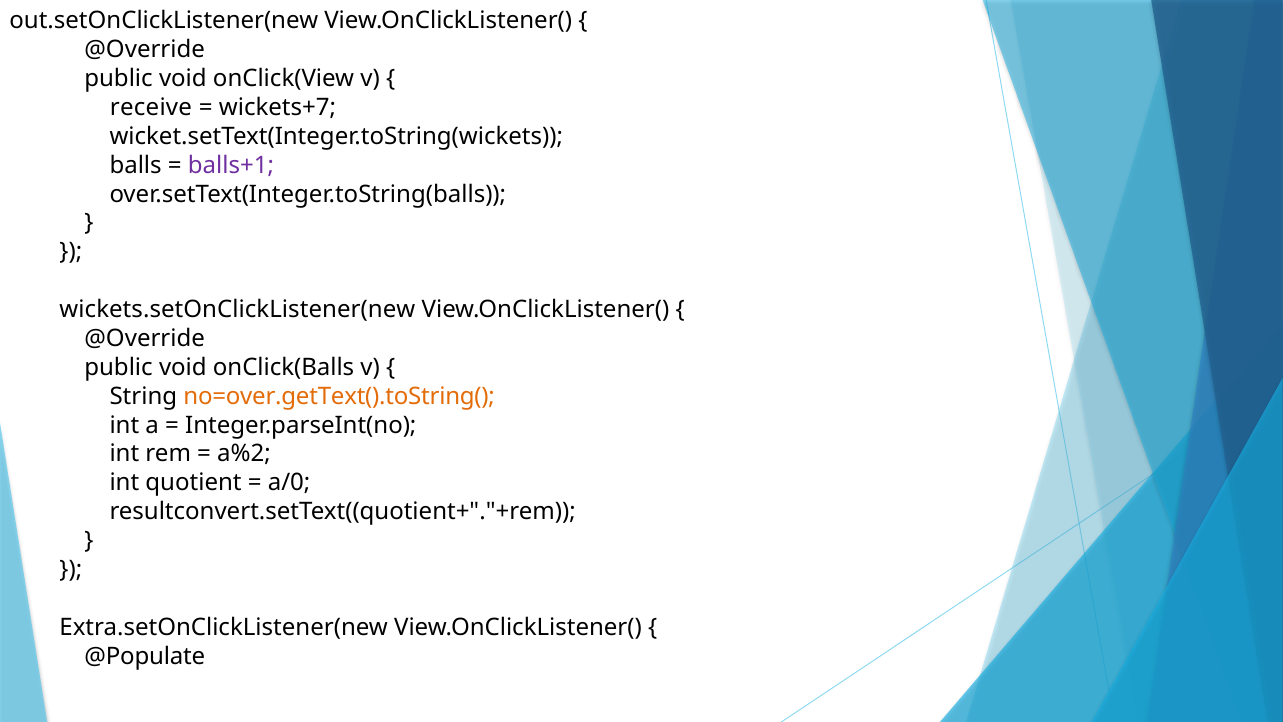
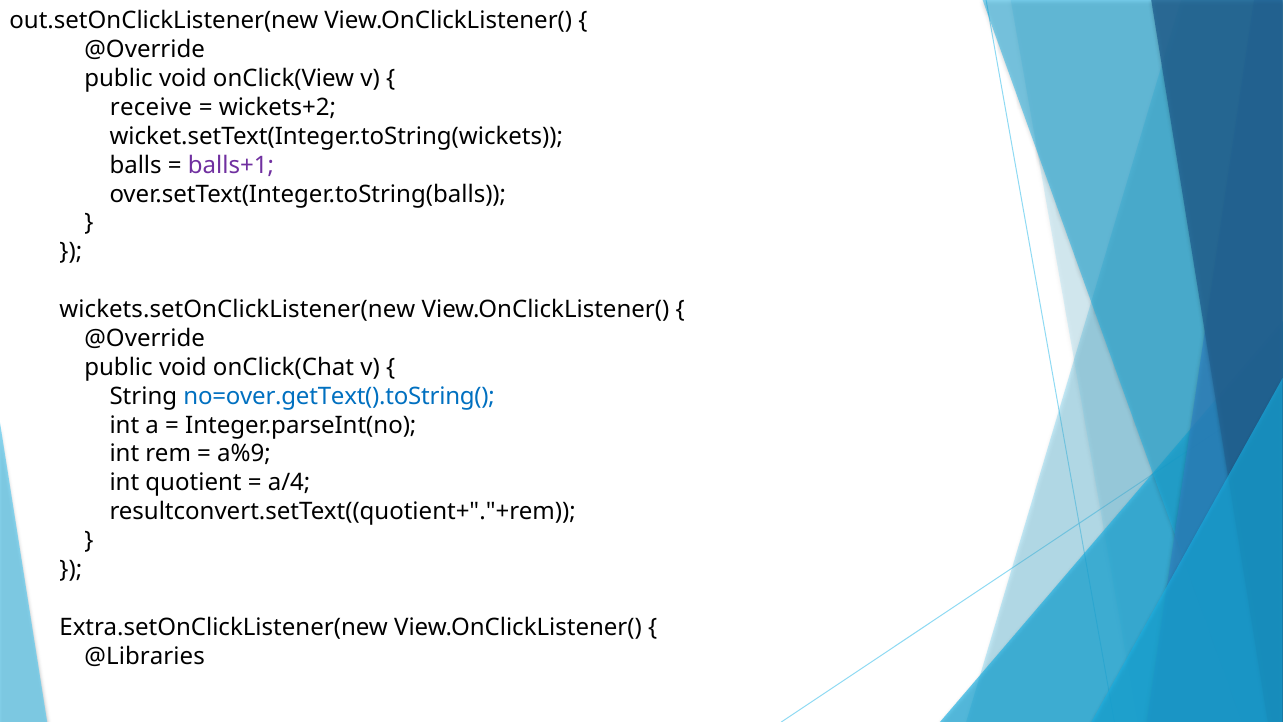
wickets+7: wickets+7 -> wickets+2 (277, 107)
onClick(Balls: onClick(Balls -> onClick(Chat (284, 367)
no=over.getText().toString( colour: orange -> blue (339, 396)
a%2: a%2 -> a%9 (244, 454)
a/0: a/0 -> a/4 (289, 483)
@Populate: @Populate -> @Libraries (145, 656)
